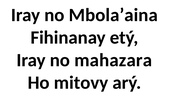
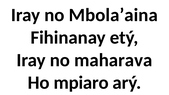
mahazara: mahazara -> maharava (113, 60)
mitovy: mitovy -> mpiaro (81, 83)
